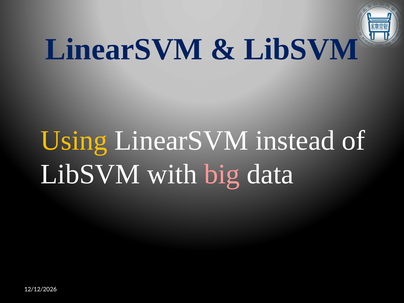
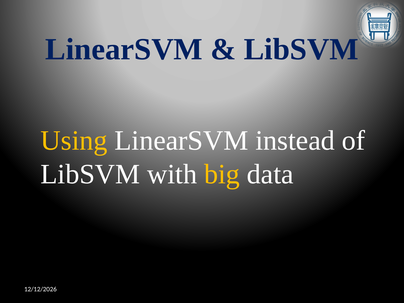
big colour: pink -> yellow (222, 174)
